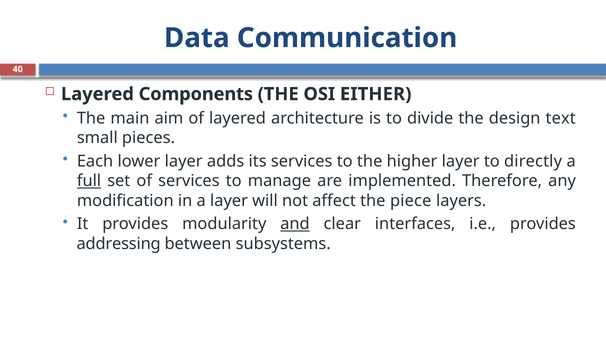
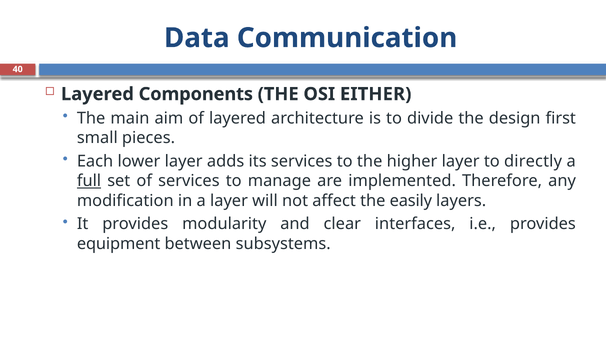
text: text -> first (561, 118)
piece: piece -> easily (411, 201)
and underline: present -> none (295, 224)
addressing: addressing -> equipment (119, 244)
